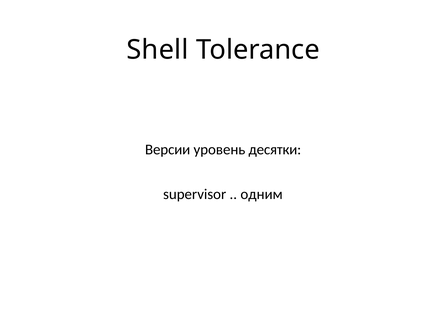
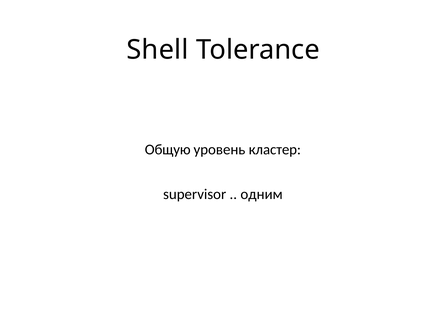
Версии: Версии -> Общую (168, 149)
десятки: десятки -> кластер (275, 149)
